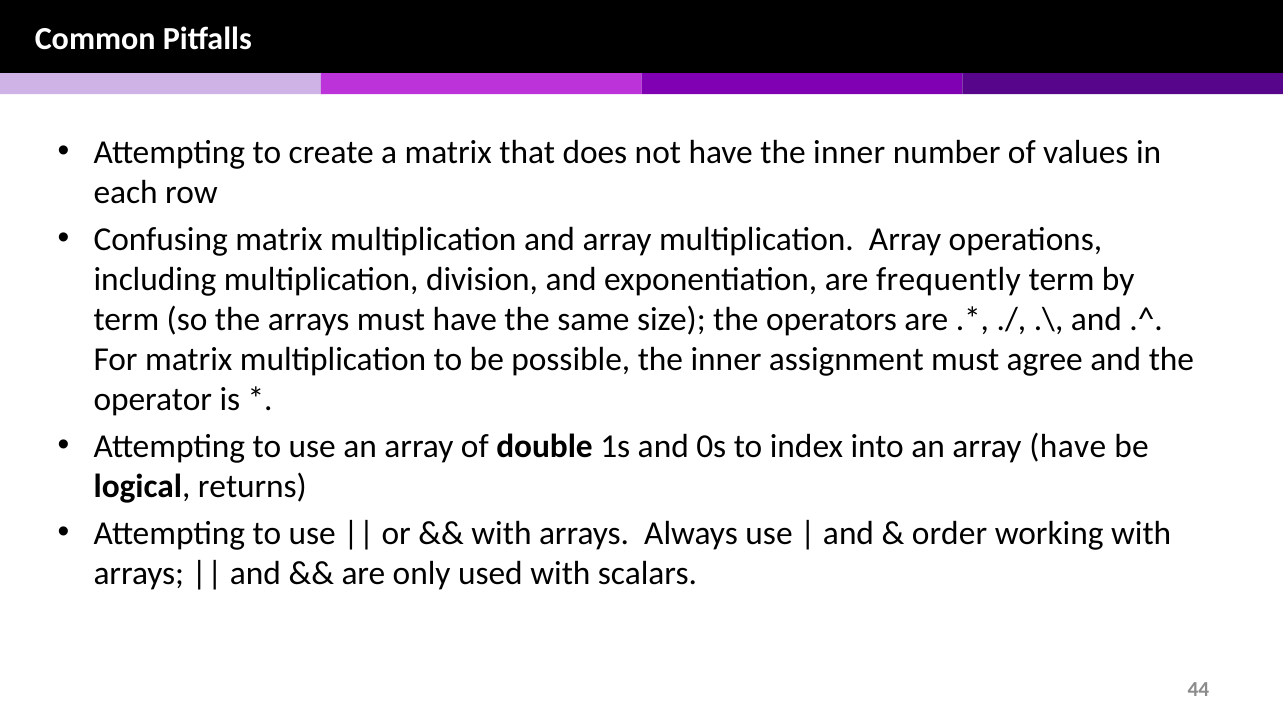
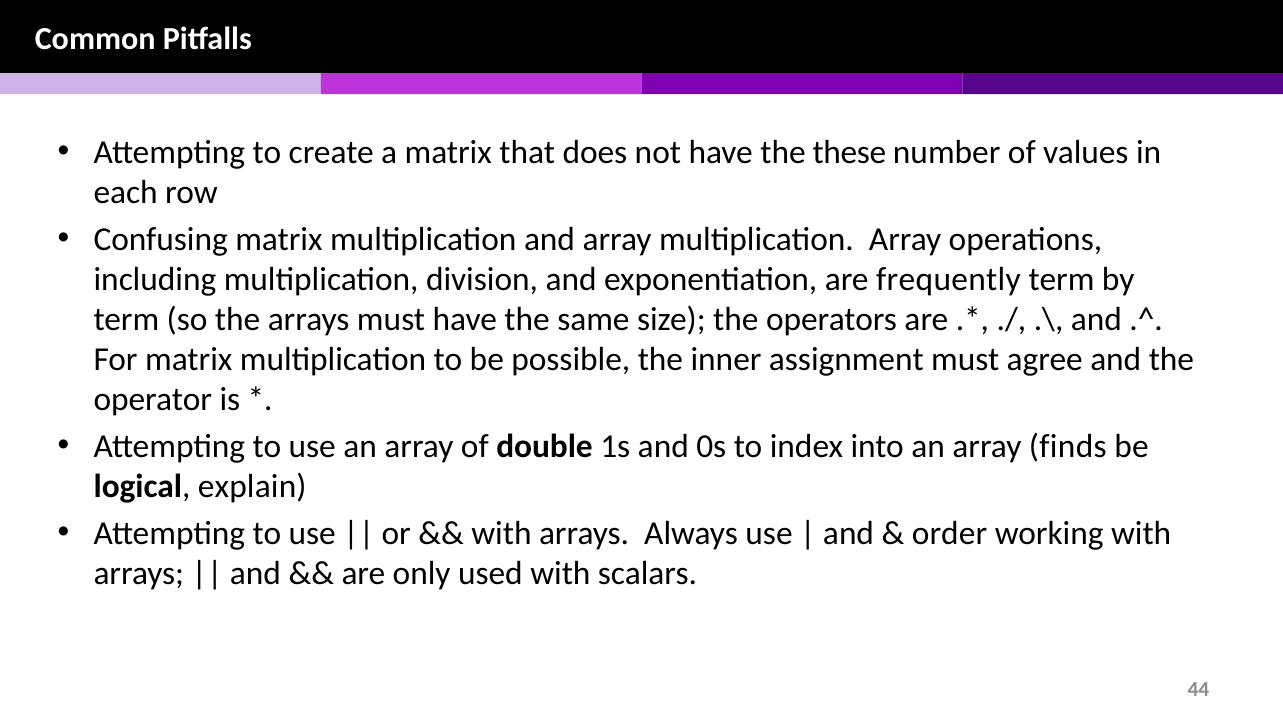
have the inner: inner -> these (849, 153)
array have: have -> finds (1068, 446)
returns: returns -> explain (252, 487)
